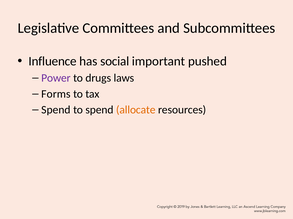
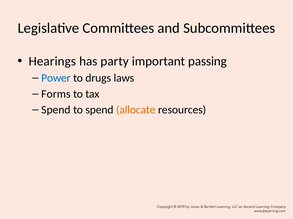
Influence: Influence -> Hearings (52, 61)
social: social -> party (115, 61)
pushed: pushed -> passing (207, 61)
Power colour: purple -> blue (56, 78)
